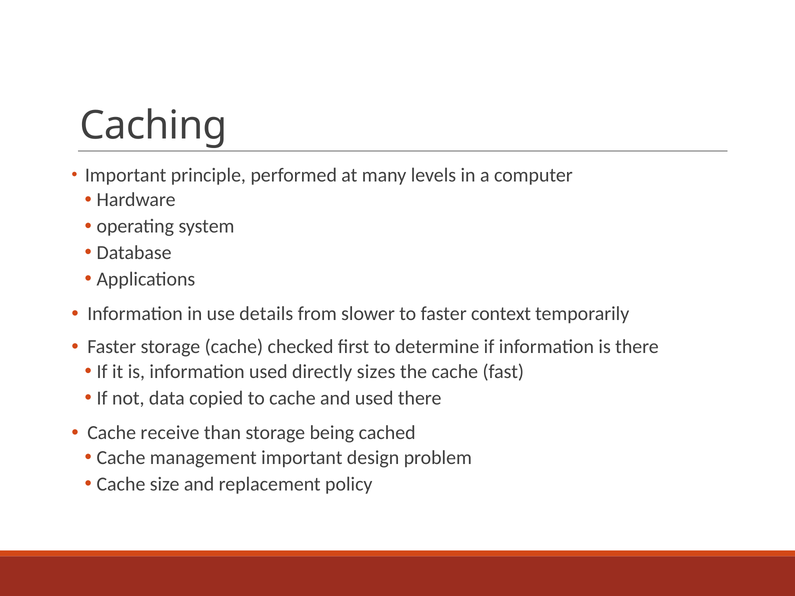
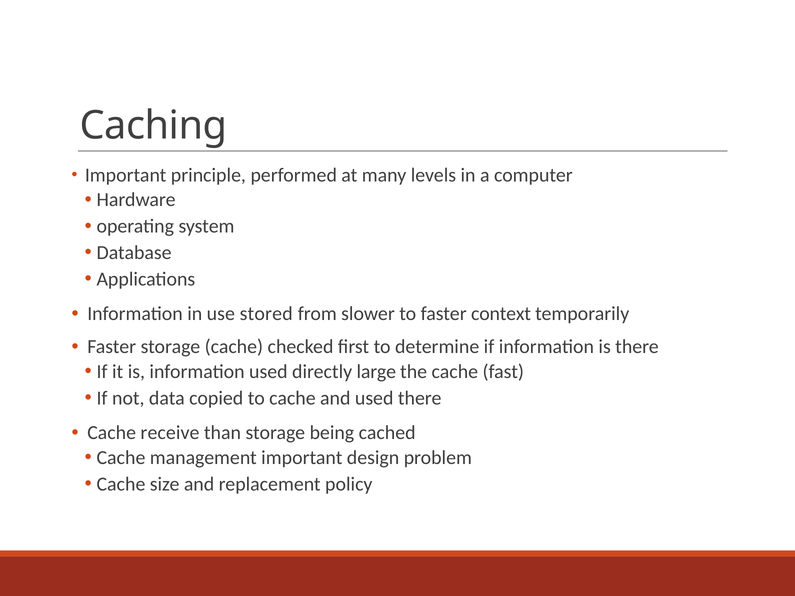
details: details -> stored (266, 314)
sizes: sizes -> large (376, 372)
